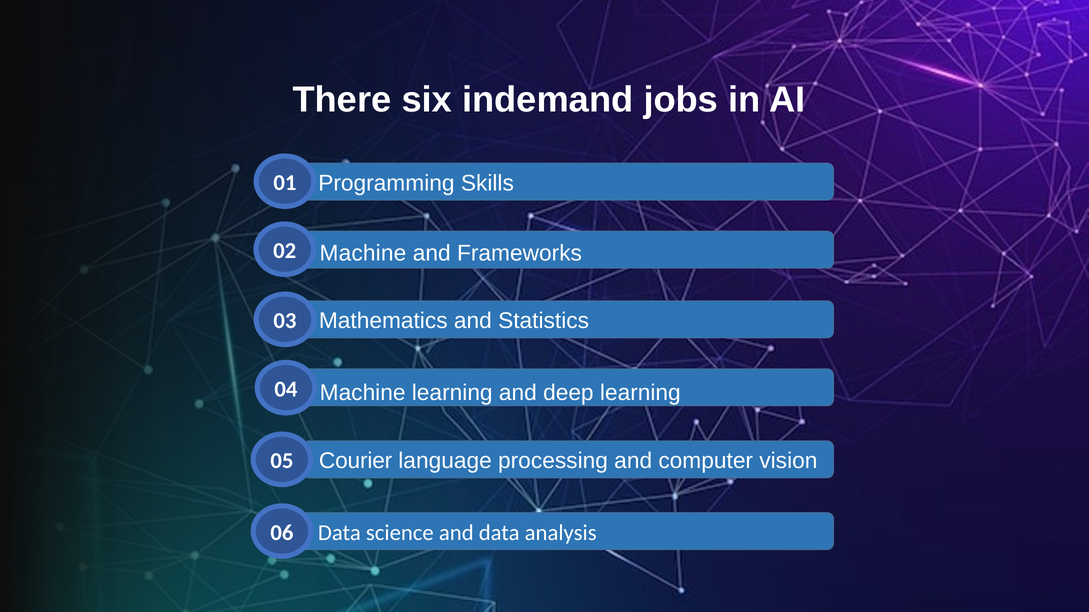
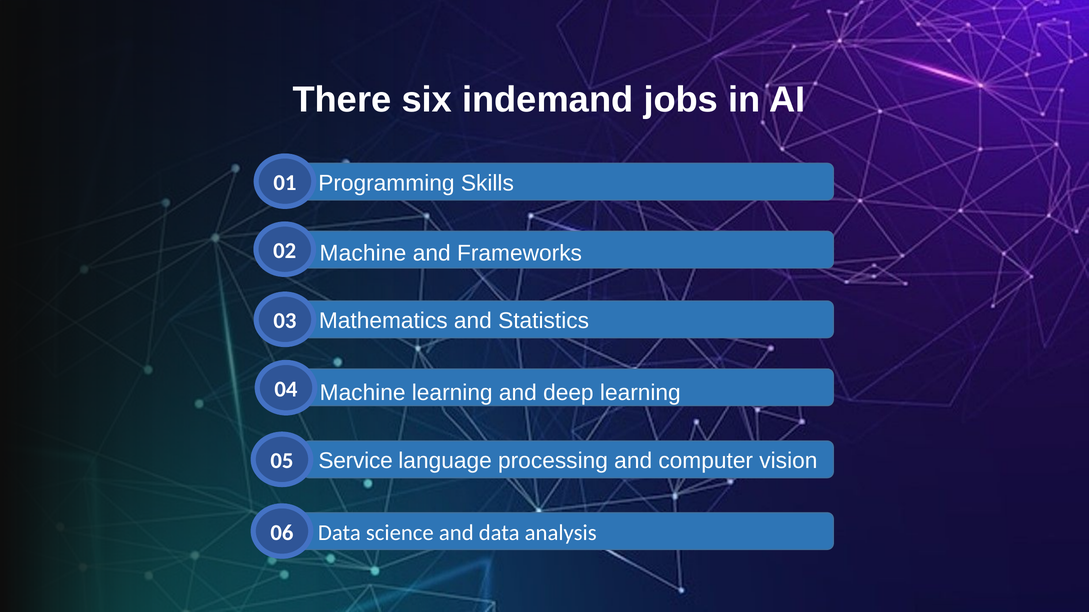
Courier: Courier -> Service (356, 461)
